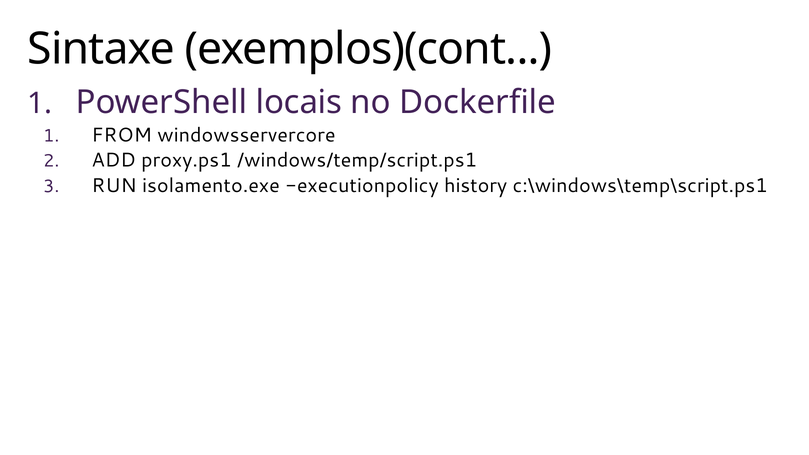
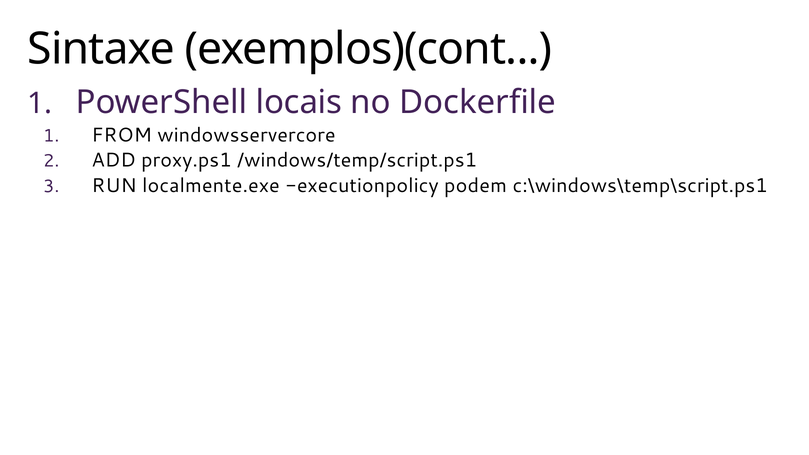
isolamento.exe: isolamento.exe -> localmente.exe (211, 186)
history: history -> podem (476, 186)
